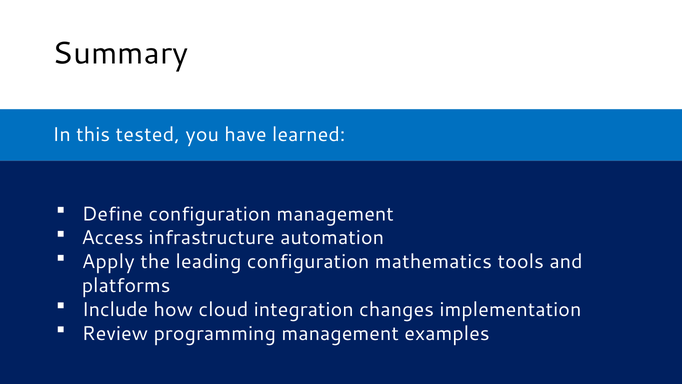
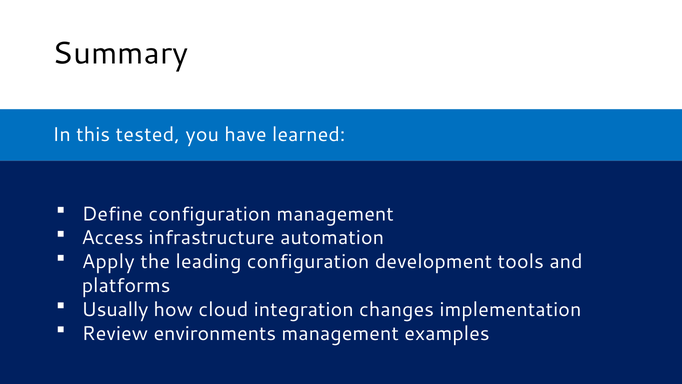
mathematics: mathematics -> development (434, 262)
Include: Include -> Usually (115, 309)
programming: programming -> environments (215, 333)
